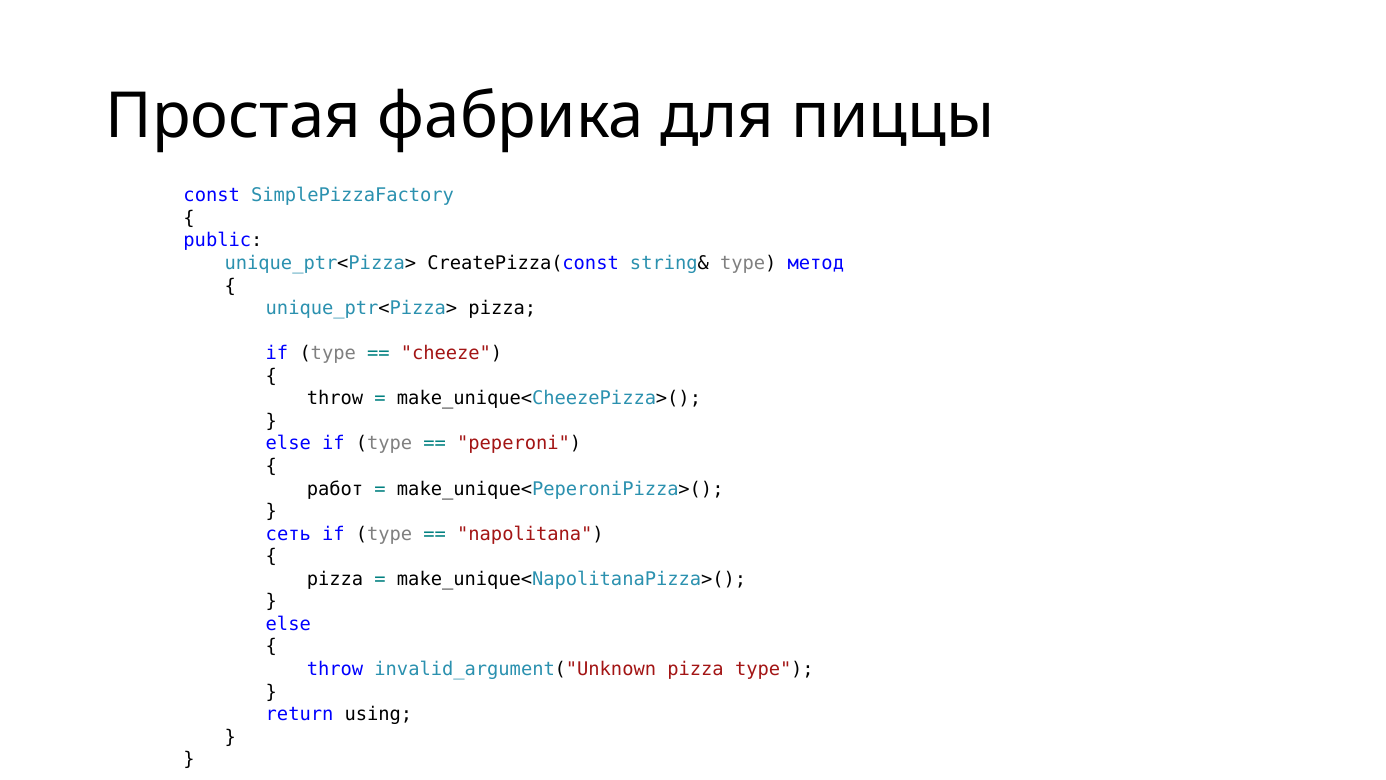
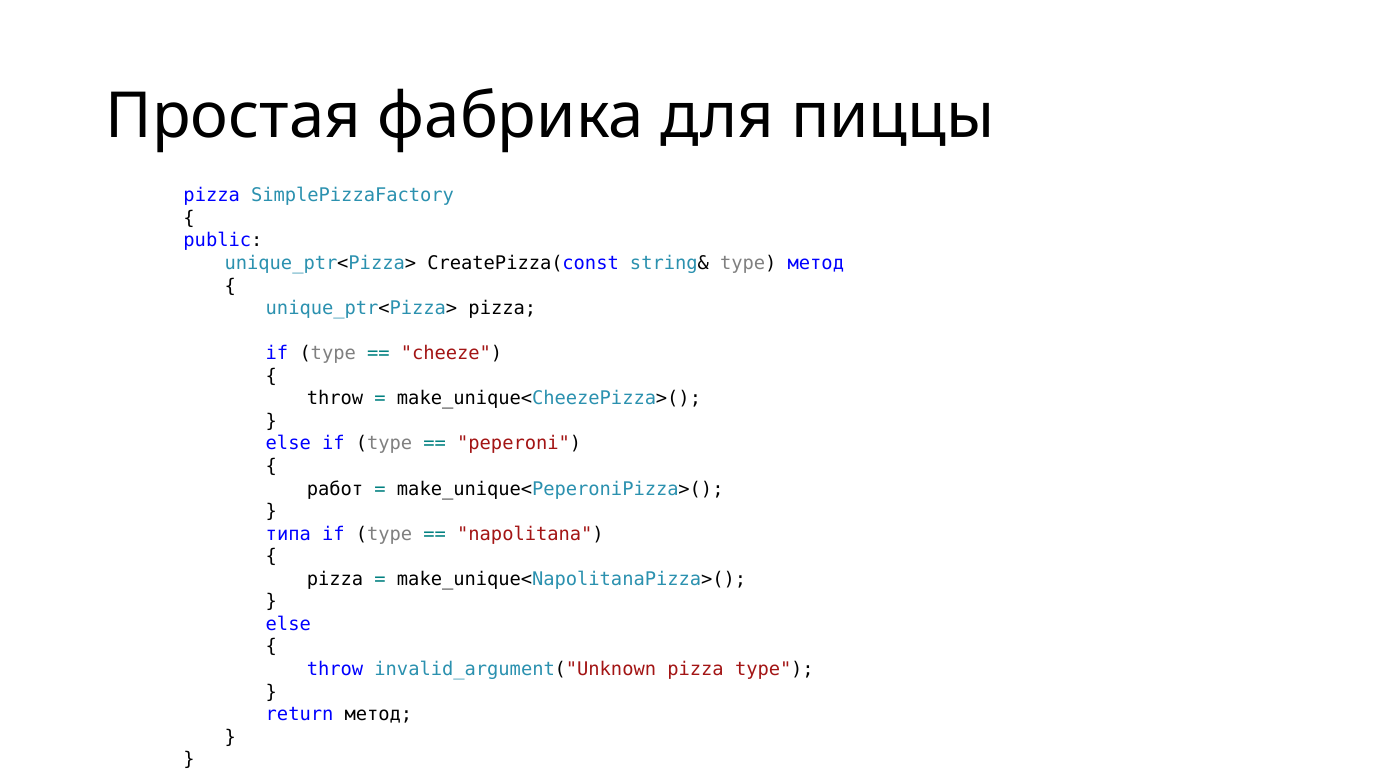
const: const -> pizza (212, 195)
сеть: сеть -> типа (288, 534)
return using: using -> метод (378, 714)
